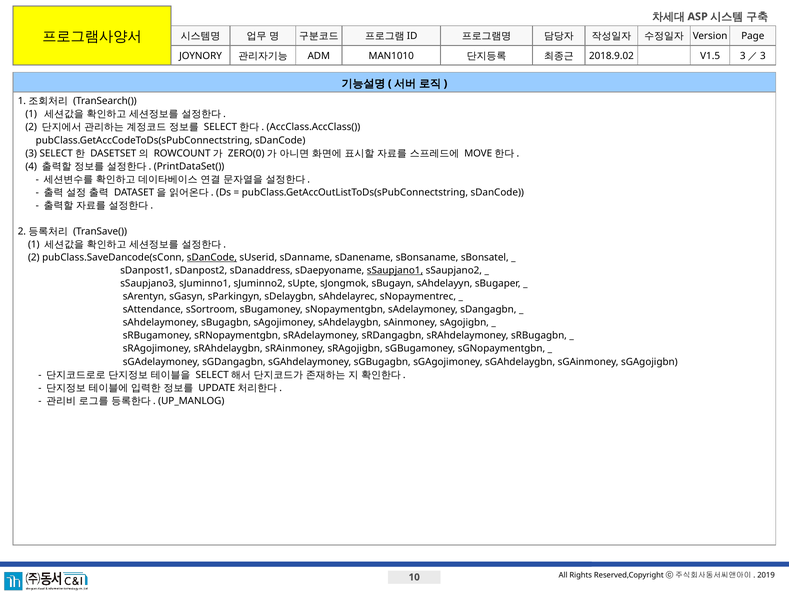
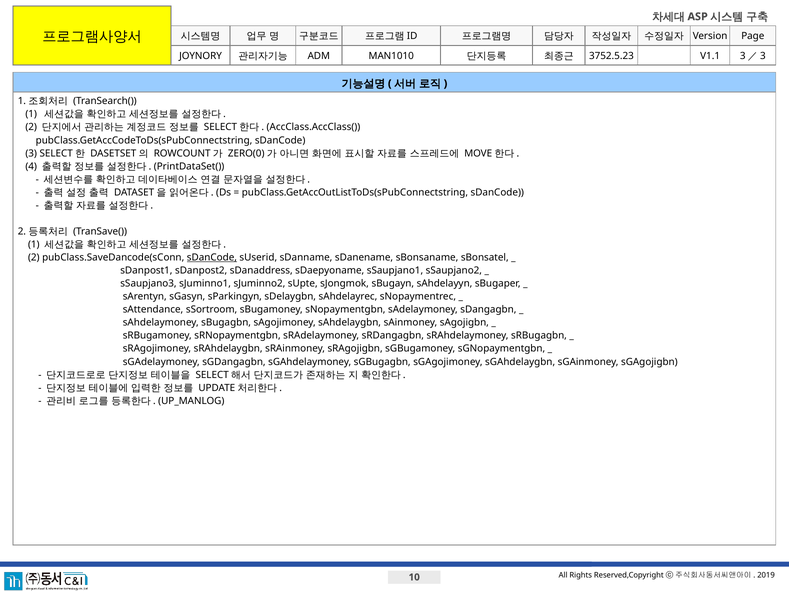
2018.9.02: 2018.9.02 -> 3752.5.23 (611, 56)
V1.5: V1.5 -> V1.1 (710, 56)
sSaupjano1 underline: present -> none (395, 271)
